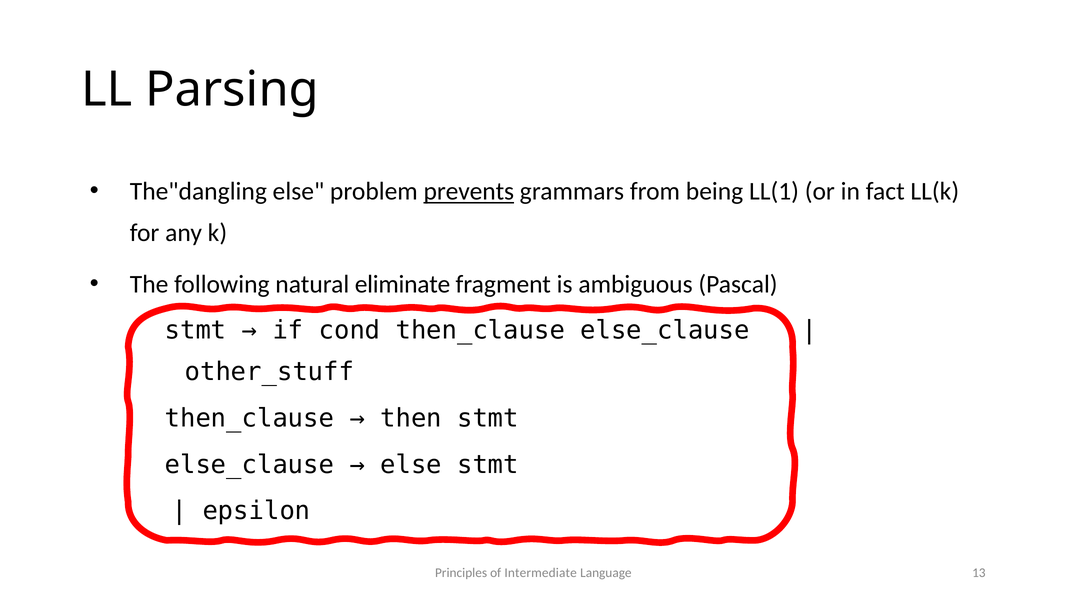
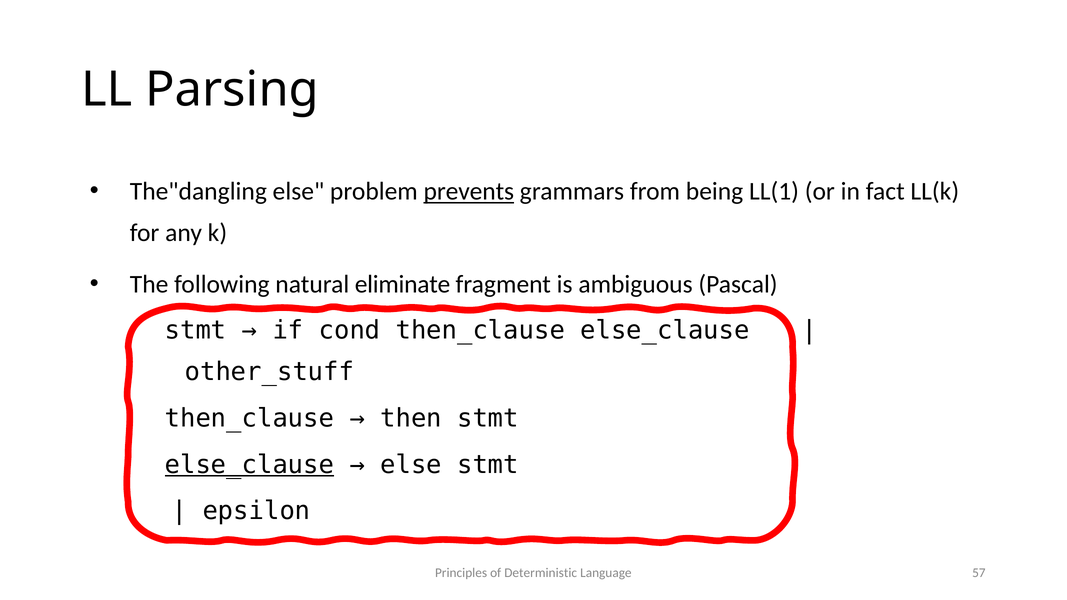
else_clause underline: none -> present (249, 465)
Intermediate: Intermediate -> Deterministic (541, 573)
13: 13 -> 57 (979, 573)
